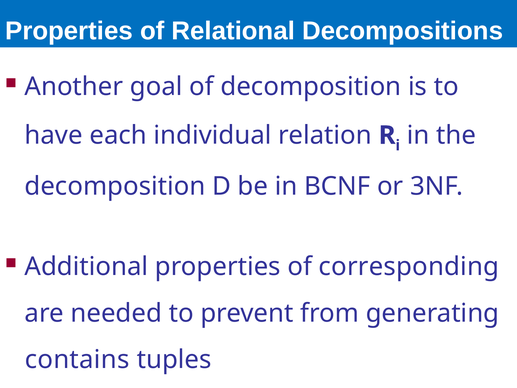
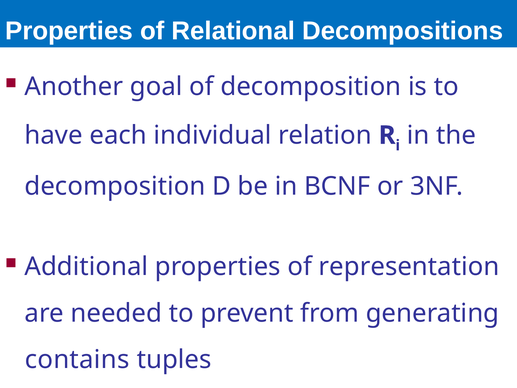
corresponding: corresponding -> representation (409, 266)
